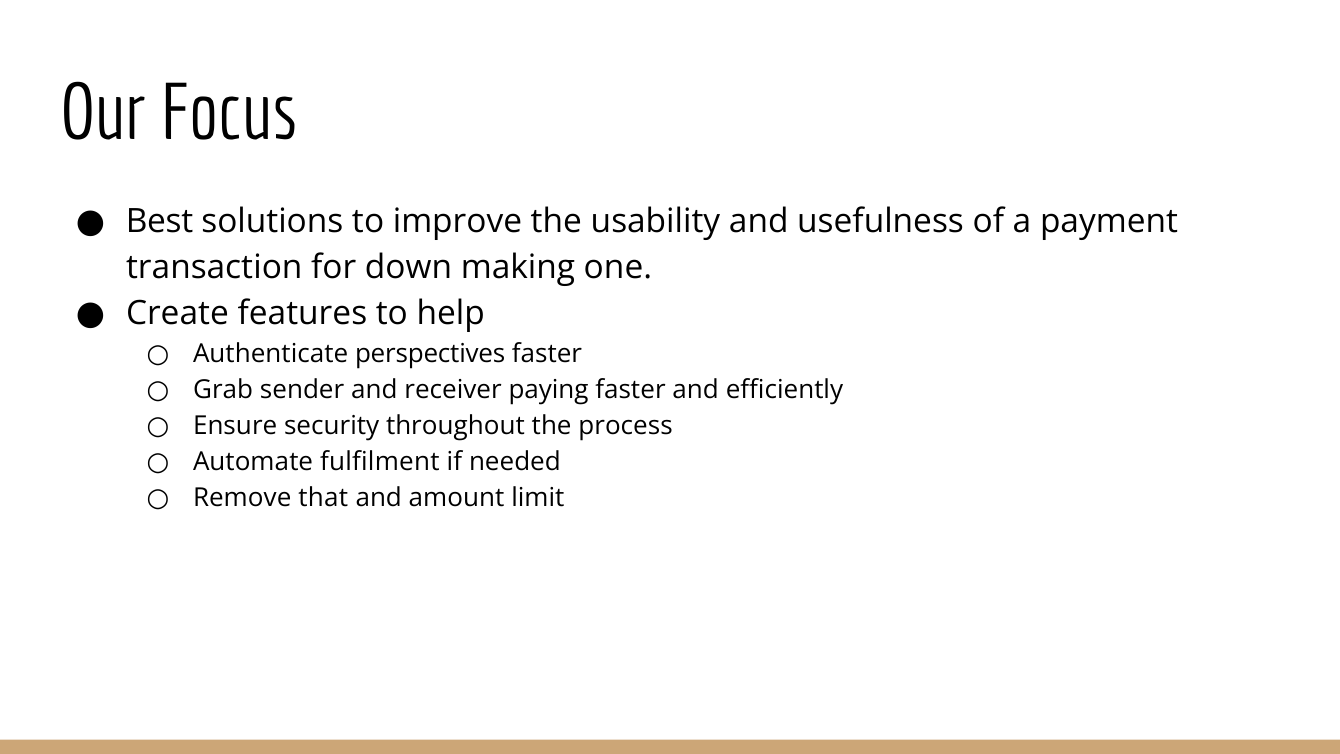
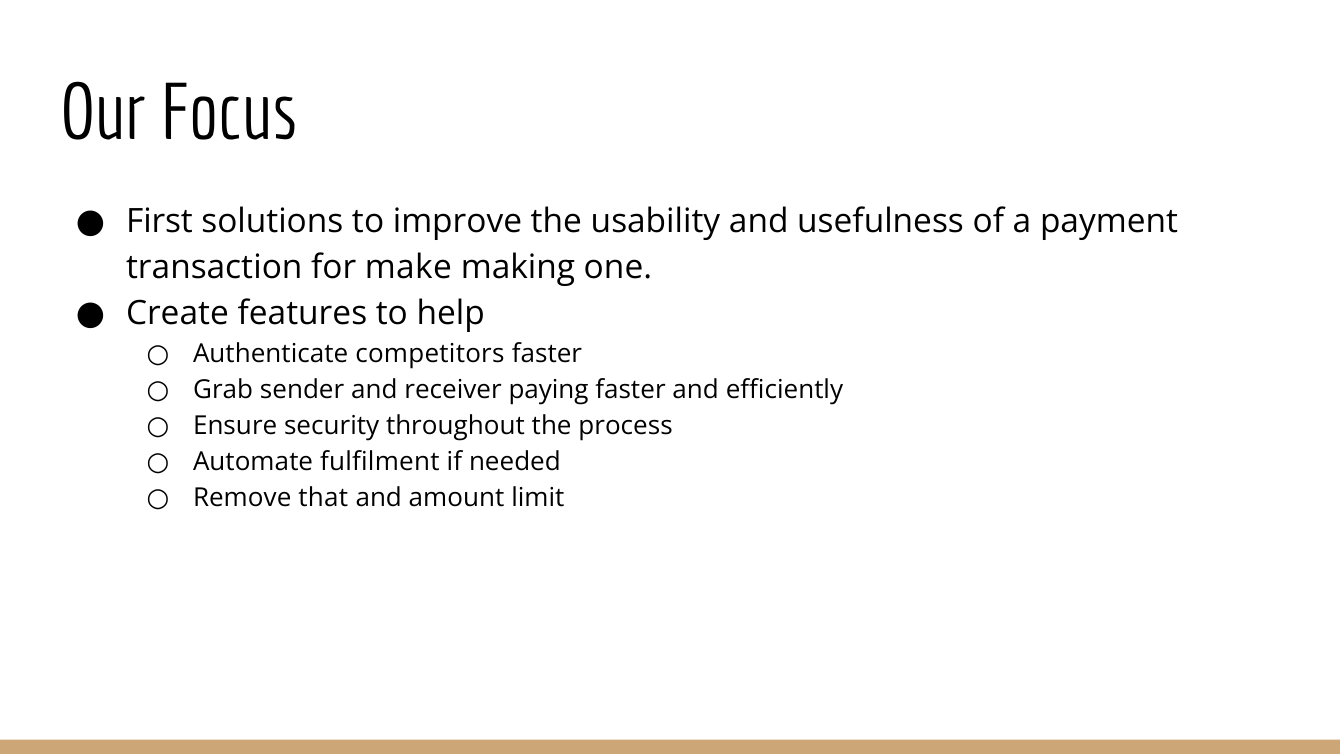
Best: Best -> First (159, 221)
down: down -> make (408, 268)
perspectives: perspectives -> competitors (430, 354)
